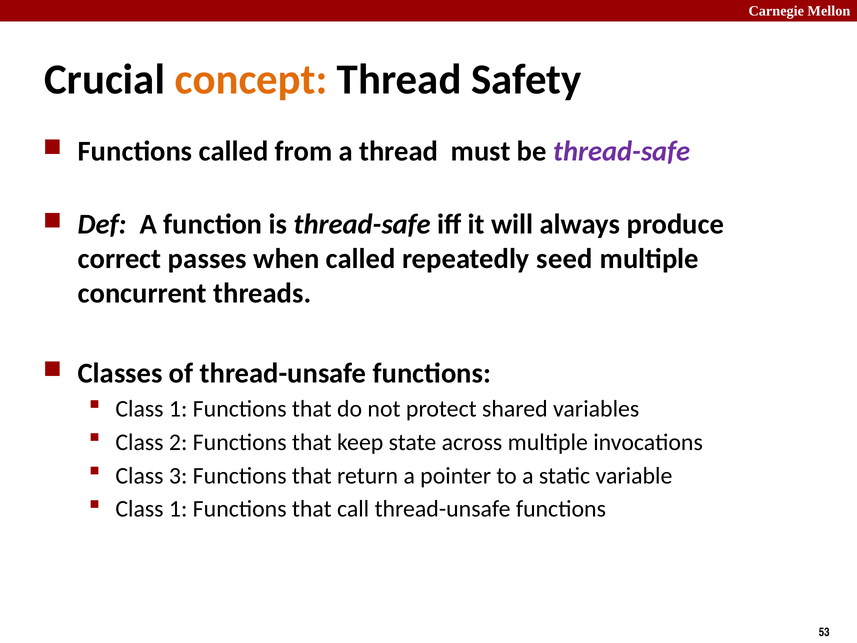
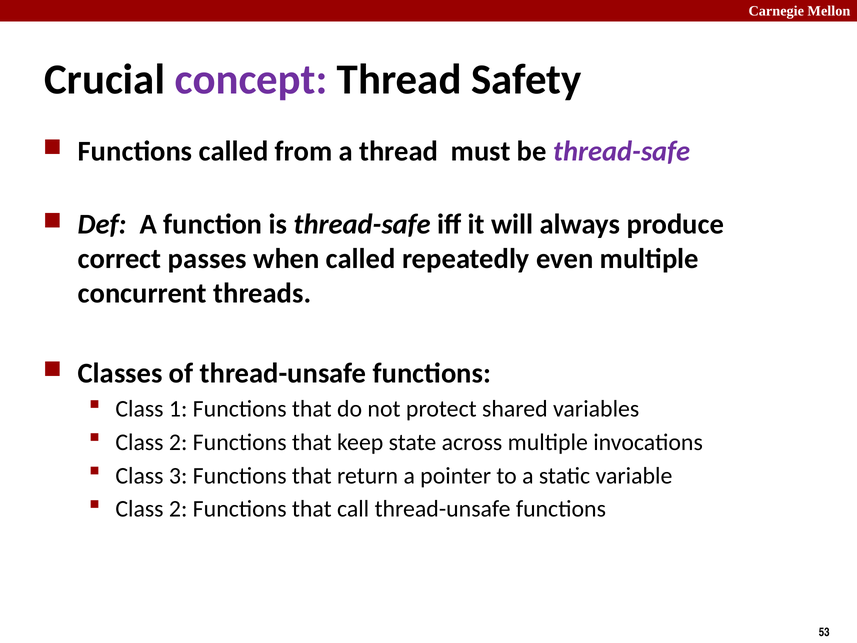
concept colour: orange -> purple (251, 80)
seed: seed -> even (565, 259)
1: 1 -> 2 (178, 509)
